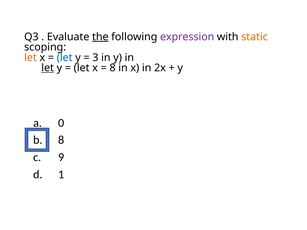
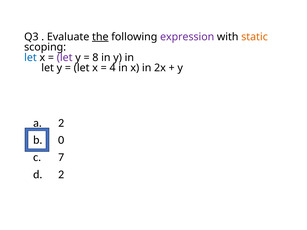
let colour: orange -> blue (30, 58)
let colour: blue -> purple (65, 58)
3: 3 -> 8 (95, 58)
let underline: present -> none (48, 68)
8: 8 -> 4 (113, 68)
0: 0 -> 2 (61, 123)
8: 8 -> 0 (61, 140)
9: 9 -> 7 (61, 157)
1: 1 -> 2 (61, 175)
